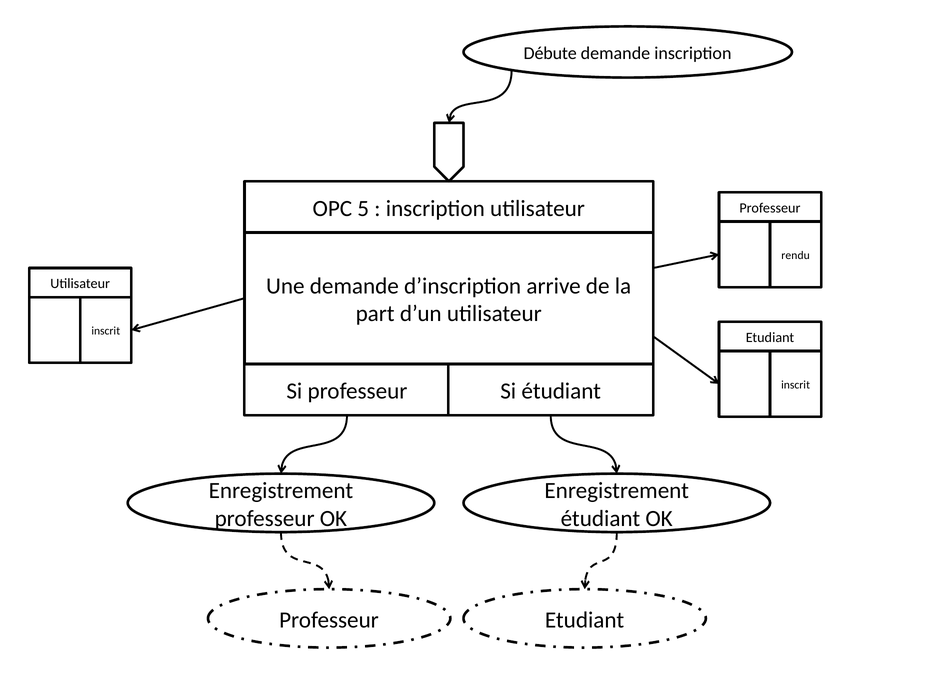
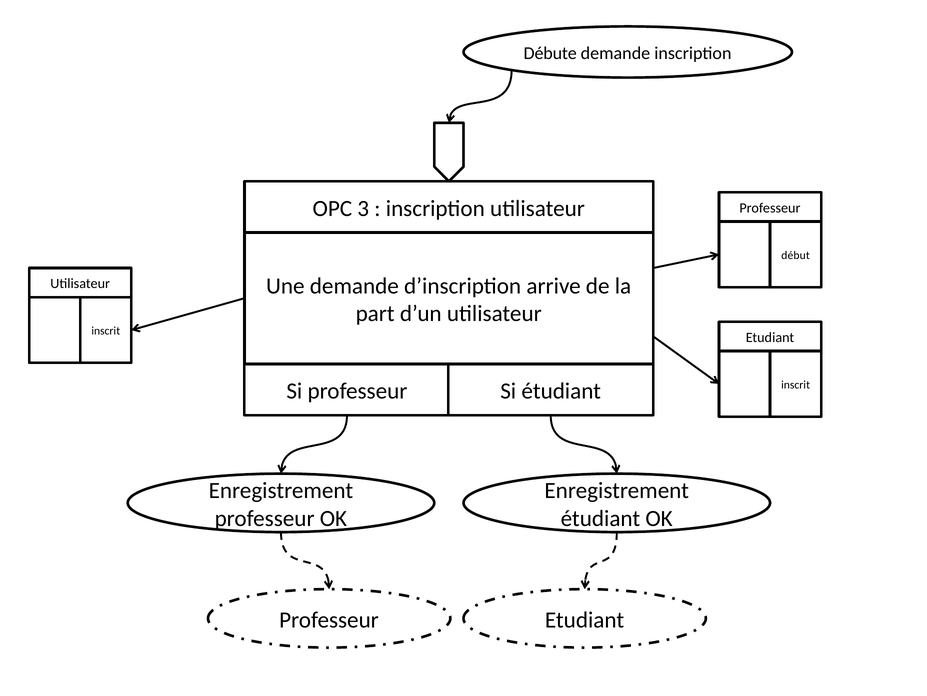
5: 5 -> 3 (363, 208)
rendu: rendu -> début (796, 255)
